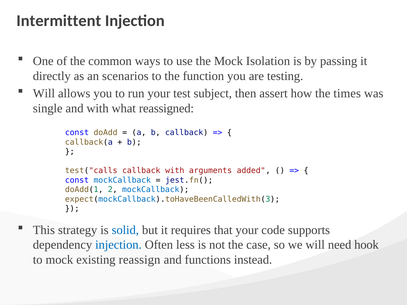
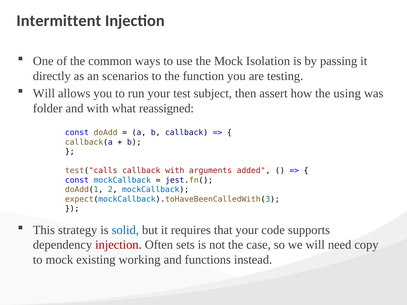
times: times -> using (347, 94)
single: single -> folder (48, 108)
injection colour: blue -> red (118, 245)
less: less -> sets (185, 245)
hook: hook -> copy (366, 245)
reassign: reassign -> working (140, 260)
